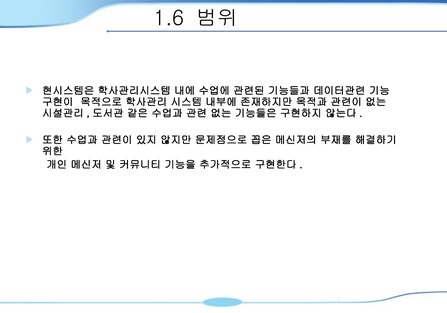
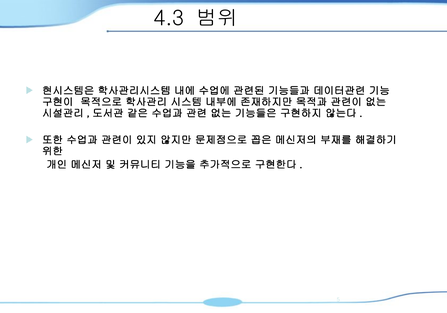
1.6: 1.6 -> 4.3 (169, 18)
